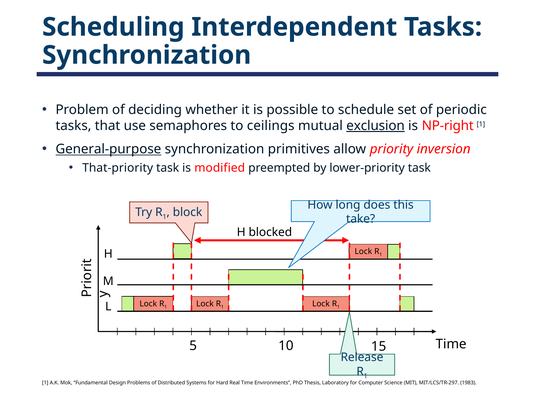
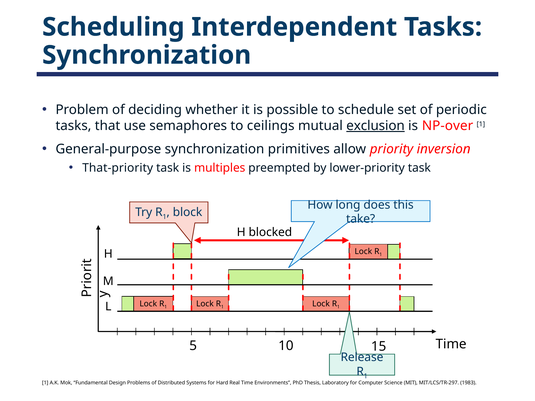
NP-right: NP-right -> NP-over (448, 126)
General-purpose underline: present -> none (108, 149)
modified: modified -> multiples (220, 168)
